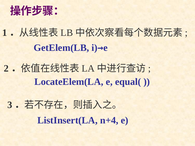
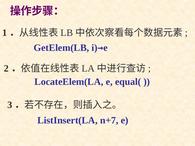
n+4: n+4 -> n+7 (109, 121)
